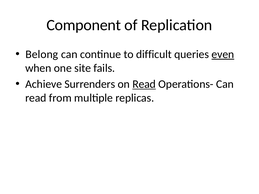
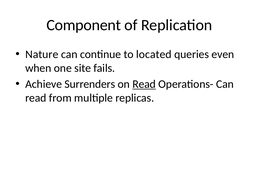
Belong: Belong -> Nature (42, 54)
difficult: difficult -> located (154, 54)
even underline: present -> none (223, 54)
